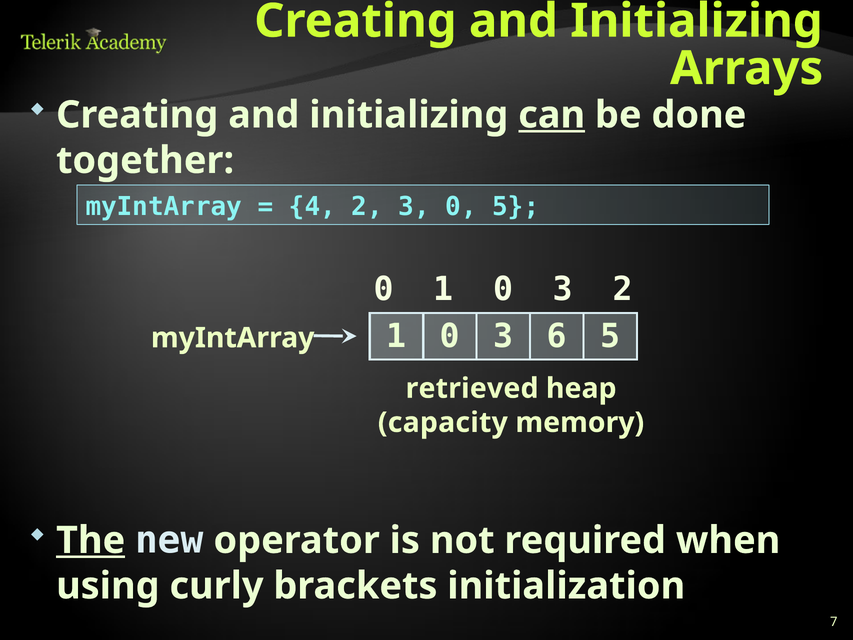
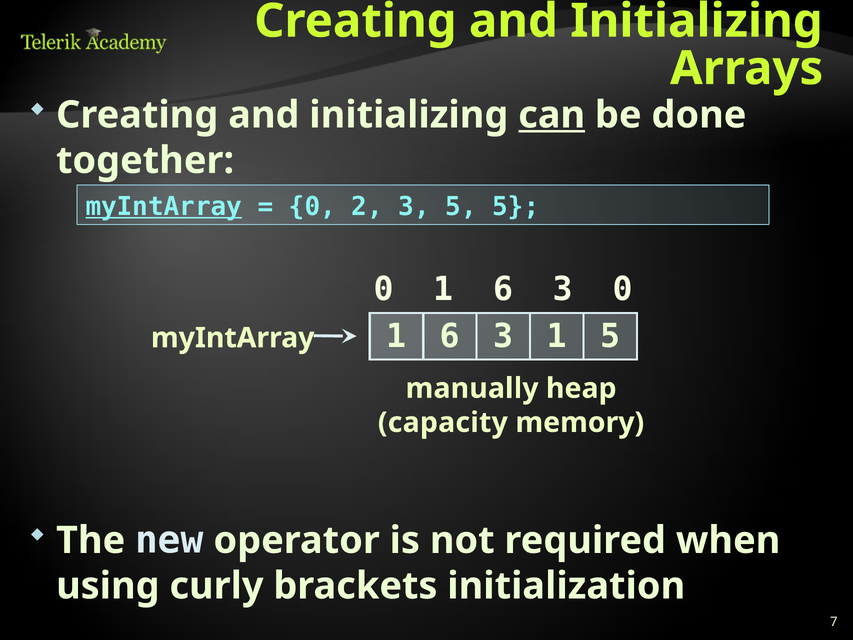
myIntArray underline: none -> present (164, 206)
4: 4 -> 0 (312, 206)
3 0: 0 -> 5 (461, 206)
0: 0 -> 6 (503, 289)
3 2: 2 -> 0 (623, 289)
0: 0 -> 6 (450, 336)
3 6: 6 -> 1 (557, 336)
retrieved: retrieved -> manually (472, 388)
The underline: present -> none (91, 540)
